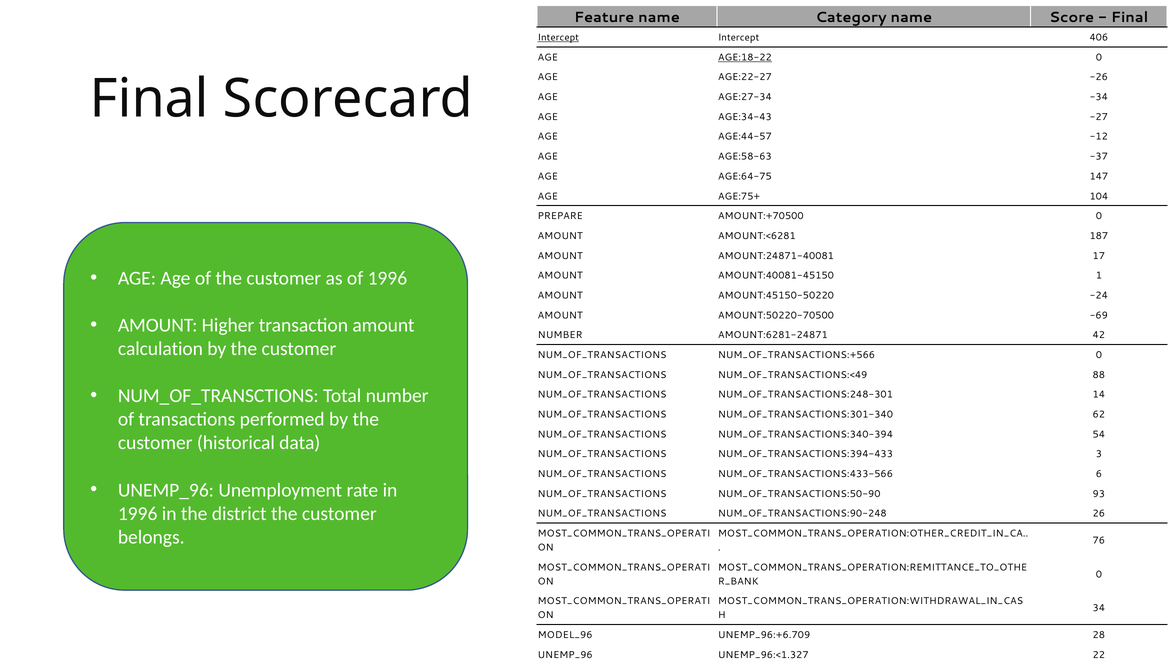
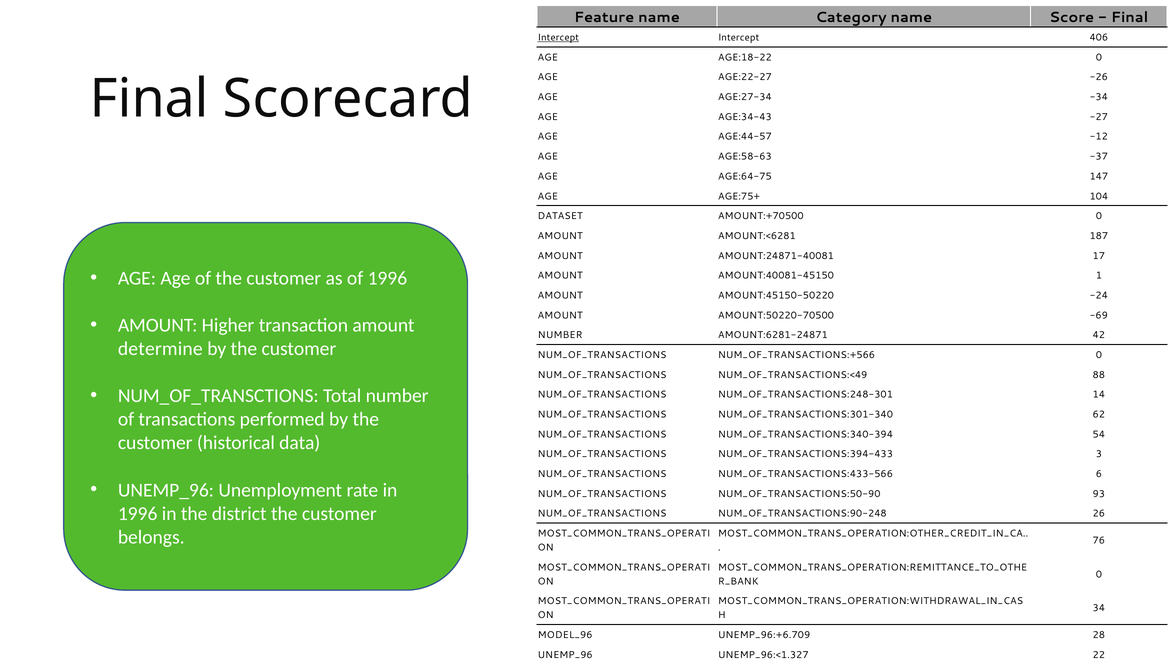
AGE:18-22 underline: present -> none (745, 57)
PREPARE: PREPARE -> DATASET (560, 216)
calculation: calculation -> determine (160, 349)
